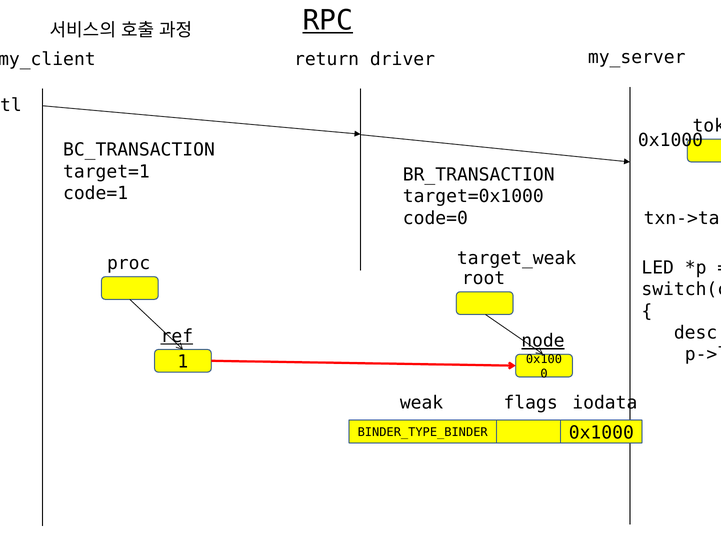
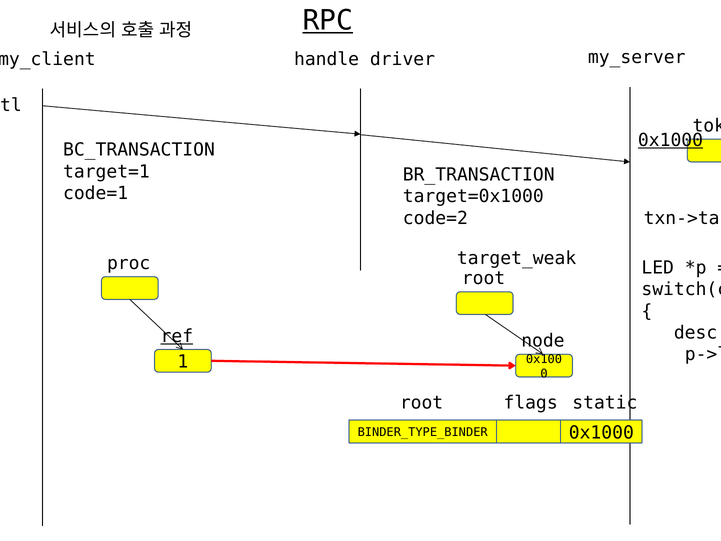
return: return -> handle (327, 59)
0x1000 underline: none -> present (671, 140)
code=0: code=0 -> code=2 (435, 218)
node underline: present -> none (543, 341)
weak: weak -> root (422, 403)
iodata: iodata -> static (605, 403)
